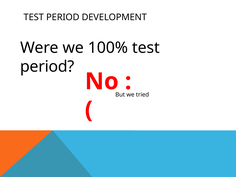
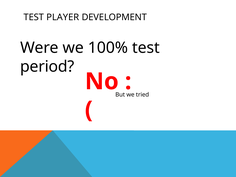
PERIOD: PERIOD -> PLAYER (63, 17)
